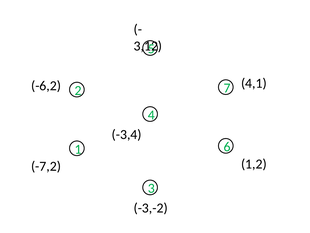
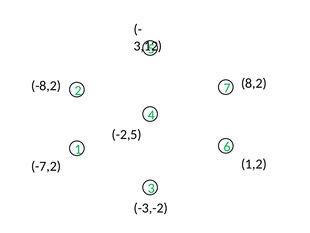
4,1: 4,1 -> 8,2 (254, 83)
-6,2: -6,2 -> -8,2 (46, 86)
-3,4: -3,4 -> -2,5 (127, 134)
